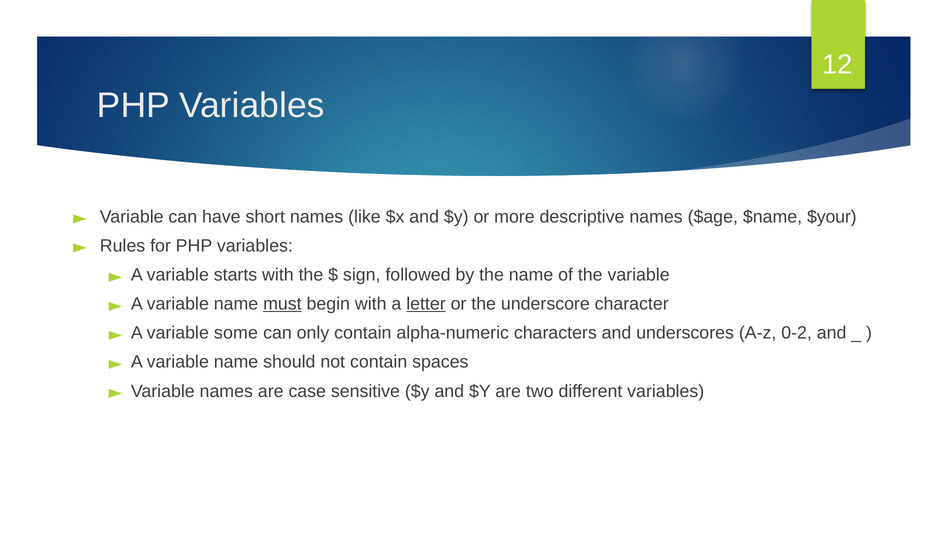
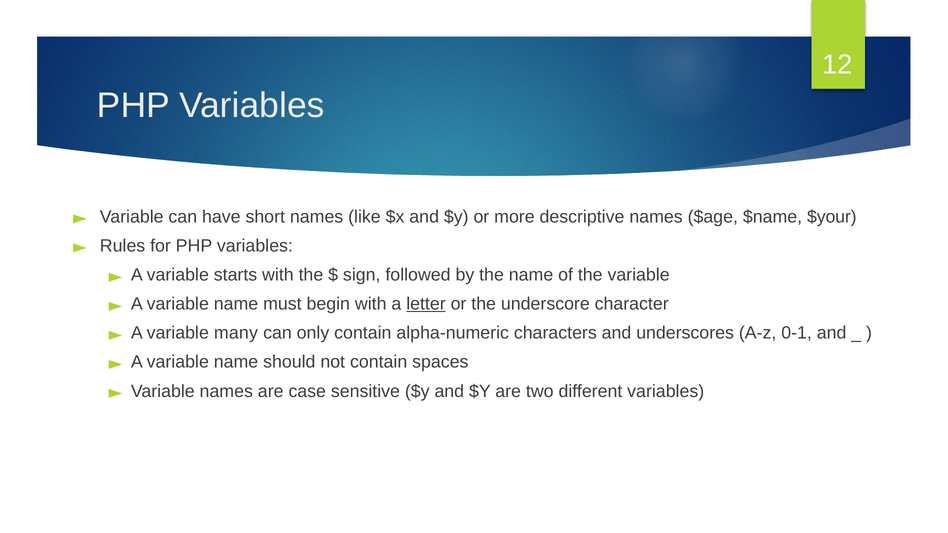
must underline: present -> none (282, 304)
some: some -> many (236, 333)
0-2: 0-2 -> 0-1 (797, 333)
